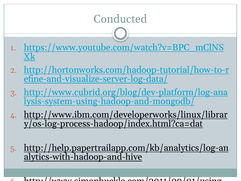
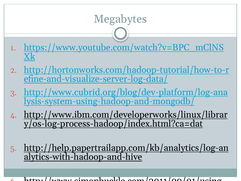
Conducted: Conducted -> Megabytes (120, 19)
